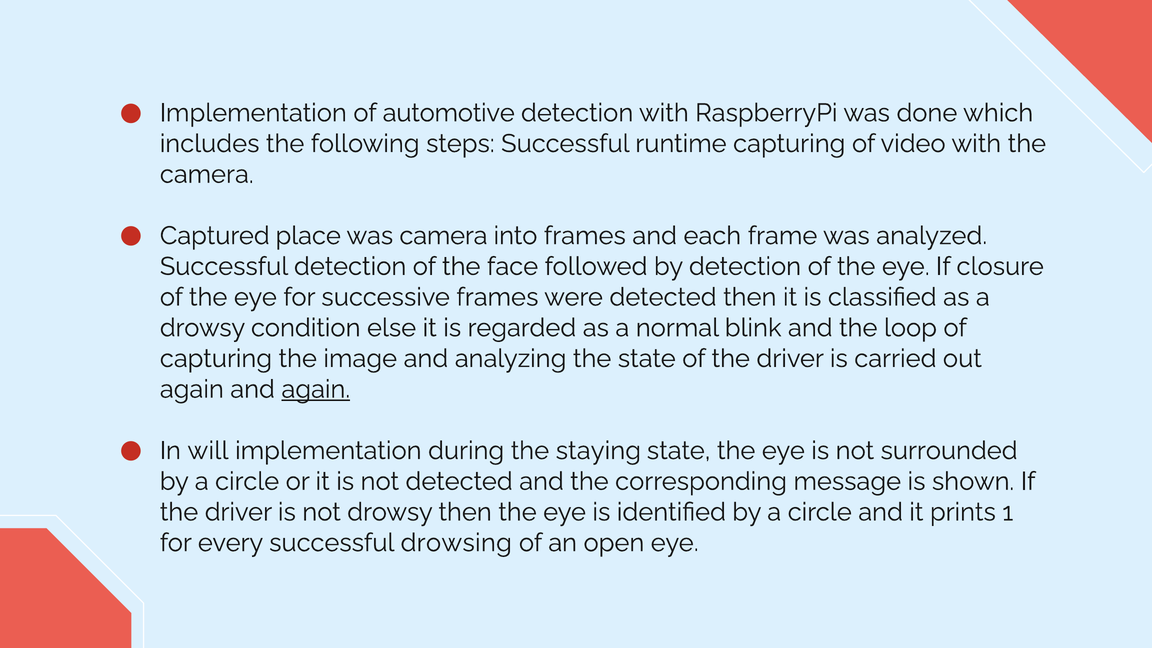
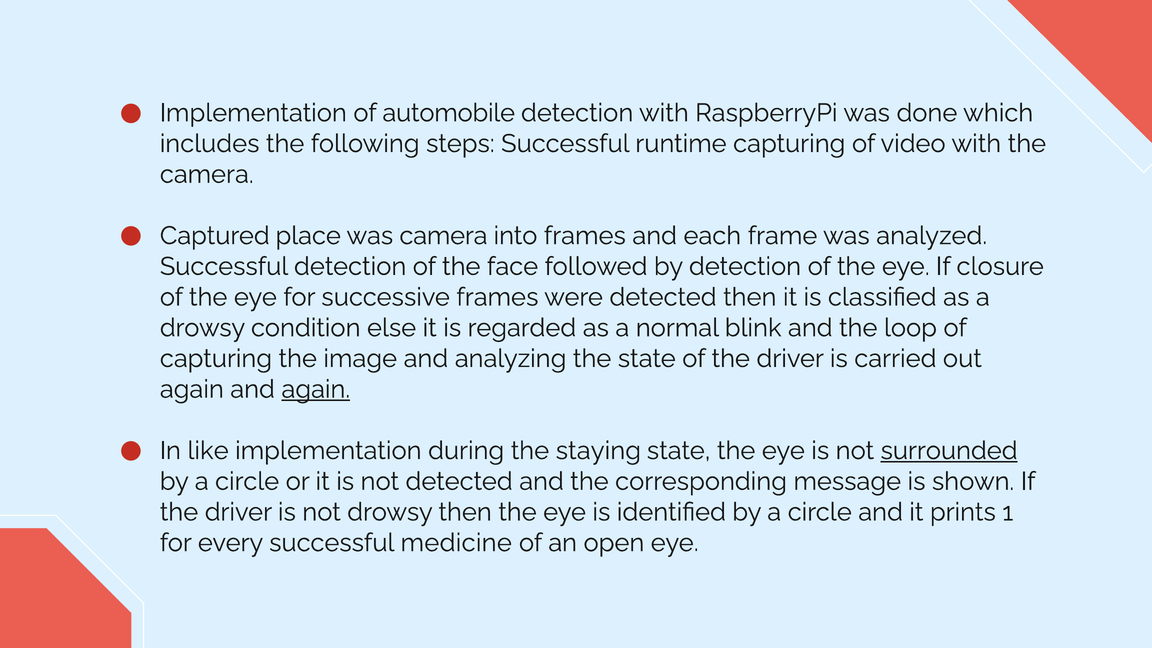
automotive: automotive -> automobile (449, 113)
will: will -> like (208, 451)
surrounded underline: none -> present (949, 451)
drowsing: drowsing -> medicine (456, 543)
